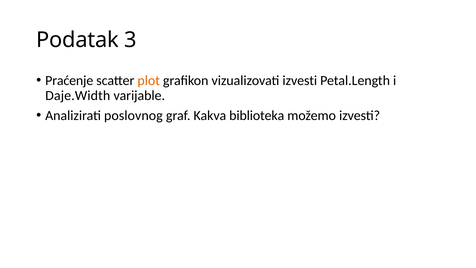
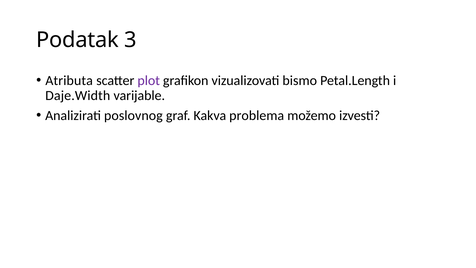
Praćenje: Praćenje -> Atributa (69, 80)
plot colour: orange -> purple (149, 80)
vizualizovati izvesti: izvesti -> bismo (300, 80)
biblioteka: biblioteka -> problema (257, 115)
